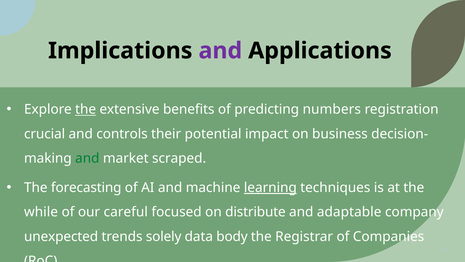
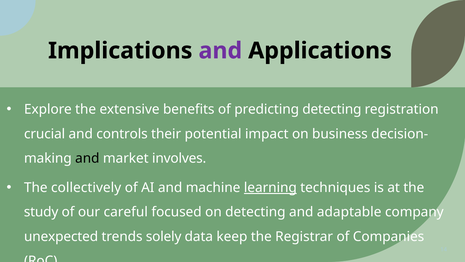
the underline: present -> none (86, 109)
predicting numbers: numbers -> detecting (332, 109)
and colour: green -> black (87, 158)
scraped: scraped -> involves (179, 158)
forecasting: forecasting -> collectively (86, 187)
while: while -> study (41, 212)
on distribute: distribute -> detecting (255, 212)
body: body -> keep (232, 236)
